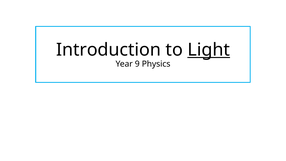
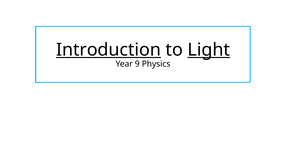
Introduction underline: none -> present (108, 50)
